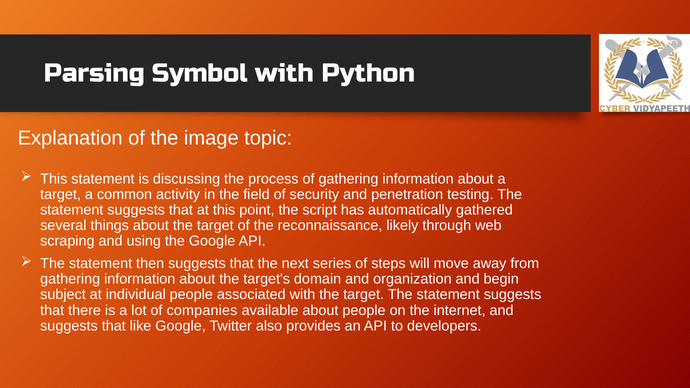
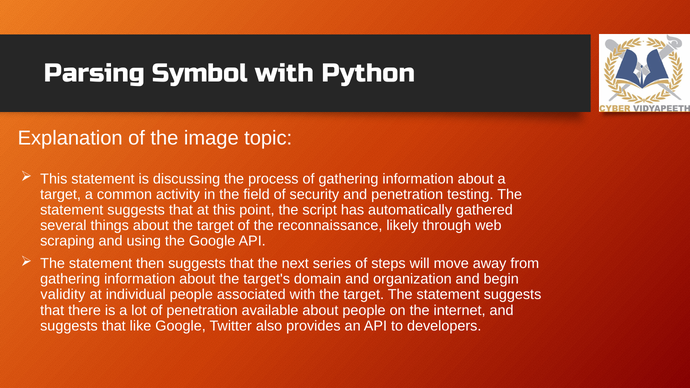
subject: subject -> validity (63, 295)
of companies: companies -> penetration (202, 310)
